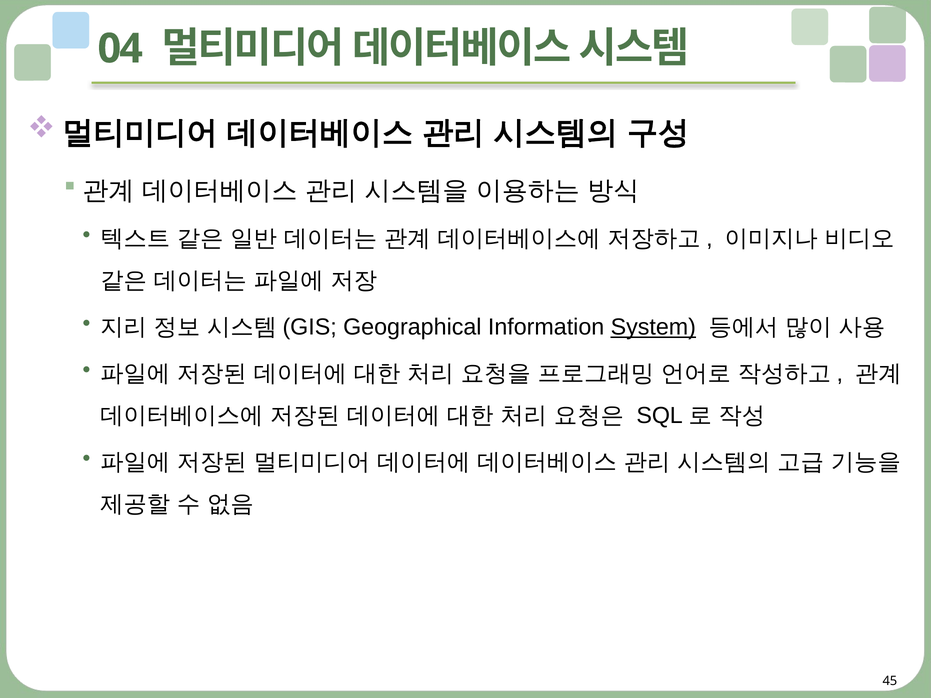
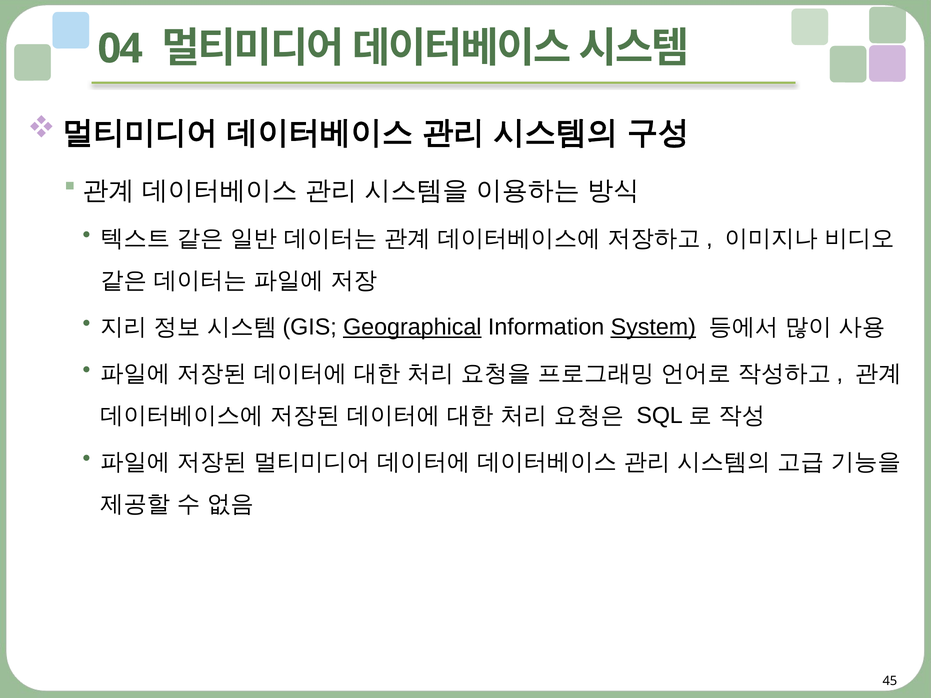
Geographical underline: none -> present (412, 327)
